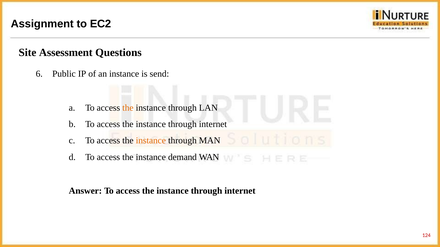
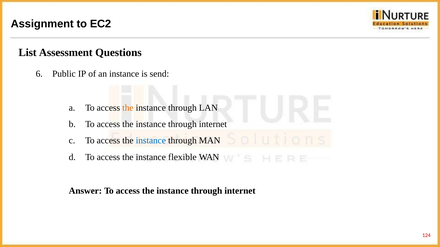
Site: Site -> List (28, 53)
instance colour: orange -> blue (151, 141)
demand: demand -> flexible (182, 157)
